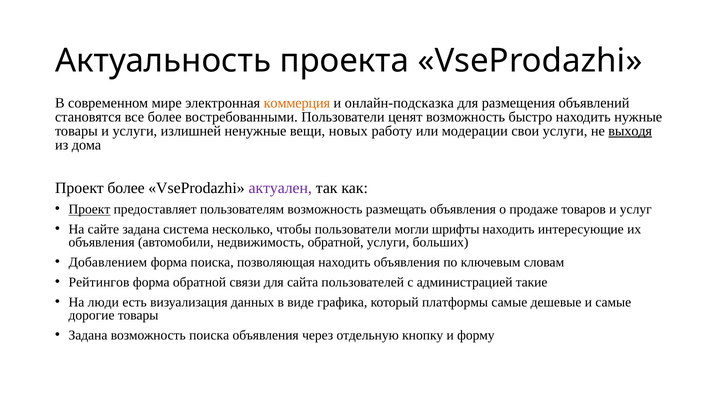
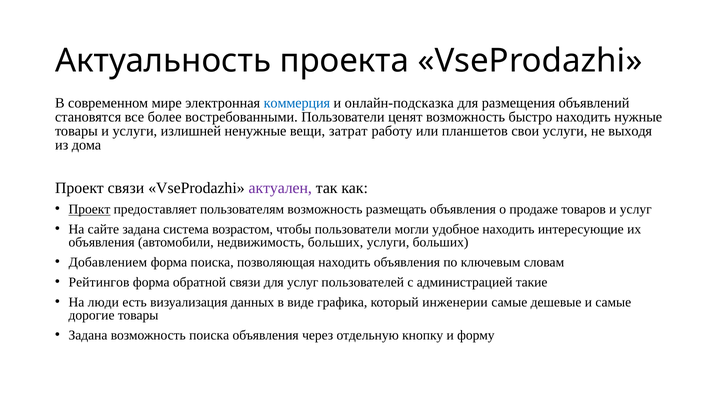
коммерция colour: orange -> blue (297, 103)
новых: новых -> затрат (348, 131)
модерации: модерации -> планшетов (475, 131)
выходя underline: present -> none (630, 131)
Проект более: более -> связи (126, 188)
несколько: несколько -> возрастом (243, 229)
шрифты: шрифты -> удобное (456, 229)
недвижимость обратной: обратной -> больших (335, 242)
для сайта: сайта -> услуг (303, 282)
платформы: платформы -> инженерии (455, 302)
